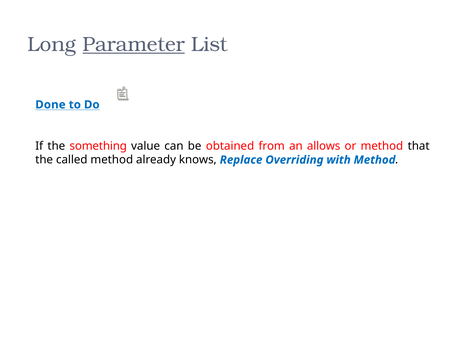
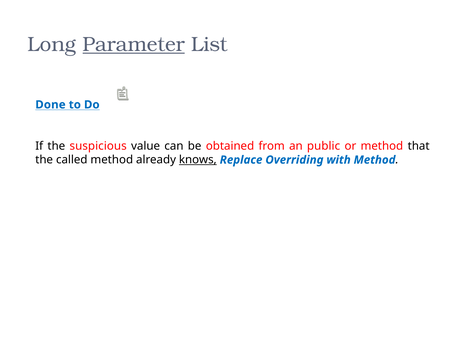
something: something -> suspicious (98, 146)
allows: allows -> public (324, 146)
knows underline: none -> present (198, 160)
